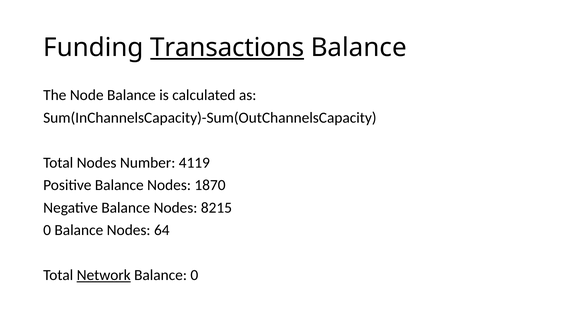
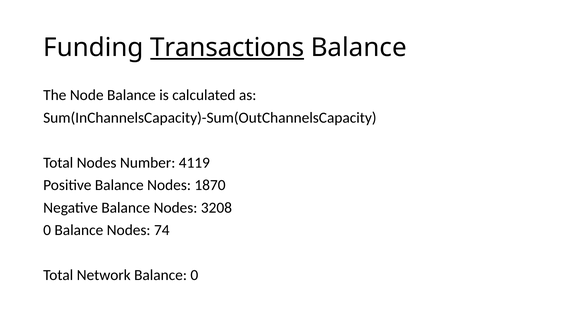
8215: 8215 -> 3208 (216, 208)
64: 64 -> 74 (162, 230)
Network underline: present -> none (104, 275)
